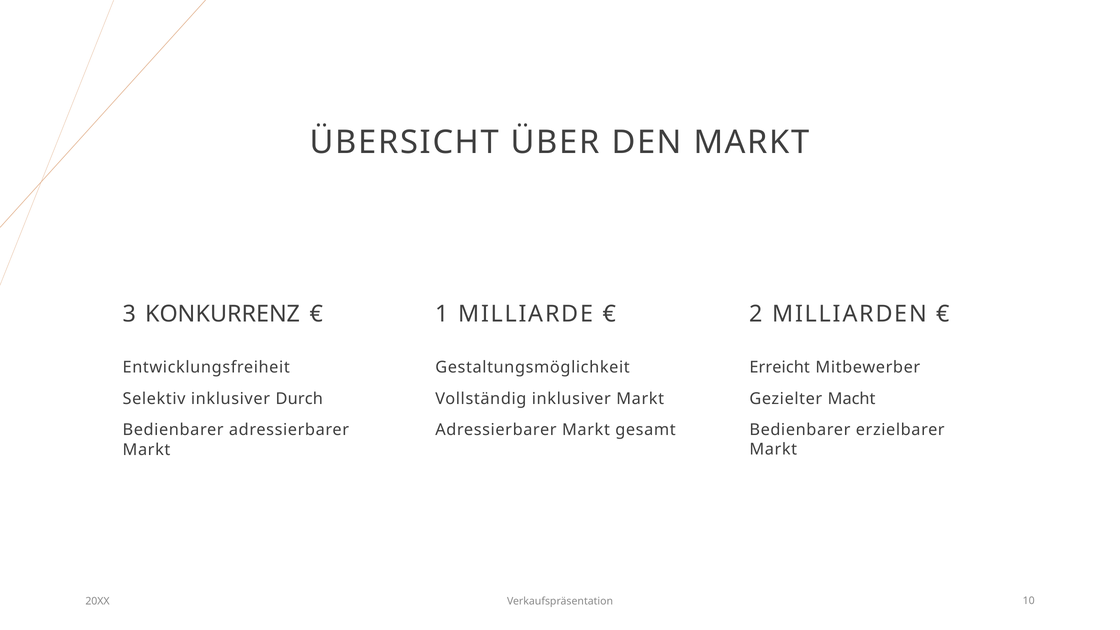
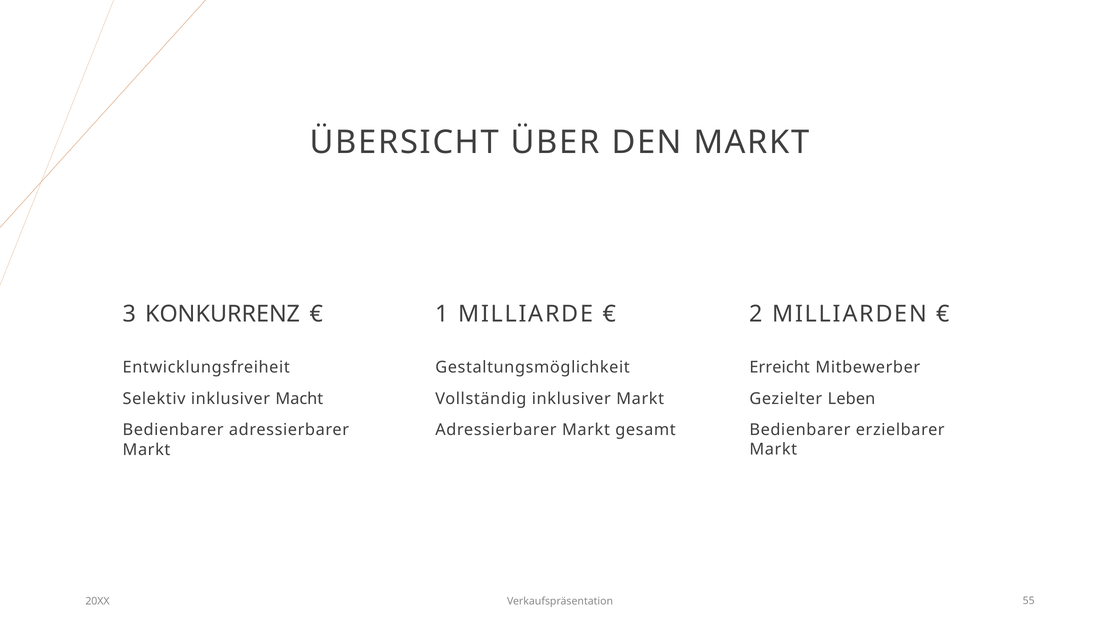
Macht: Macht -> Leben (852, 399)
Durch: Durch -> Macht (299, 399)
10: 10 -> 55 (1029, 601)
